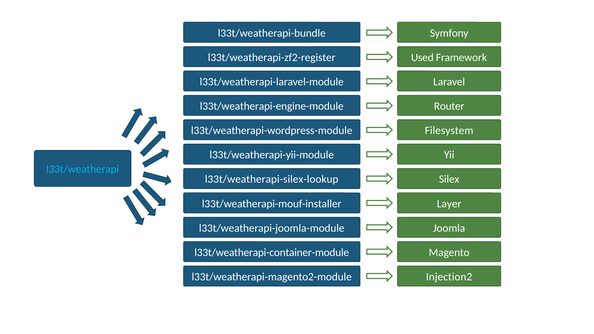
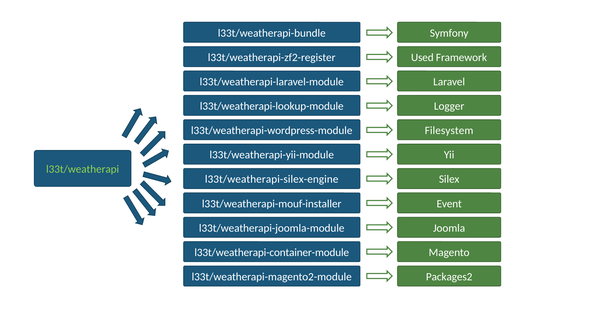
l33t/weatherapi-engine-module: l33t/weatherapi-engine-module -> l33t/weatherapi-lookup-module (272, 106)
Router: Router -> Logger (449, 106)
l33t/weatherapi colour: light blue -> light green (83, 169)
l33t/weatherapi-silex-lookup: l33t/weatherapi-silex-lookup -> l33t/weatherapi-silex-engine (272, 179)
Layer: Layer -> Event (449, 204)
Injection2: Injection2 -> Packages2 (449, 277)
